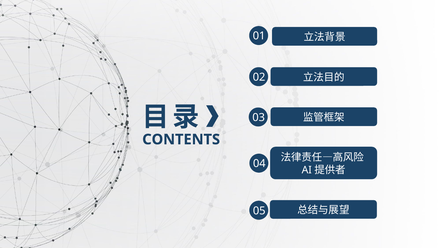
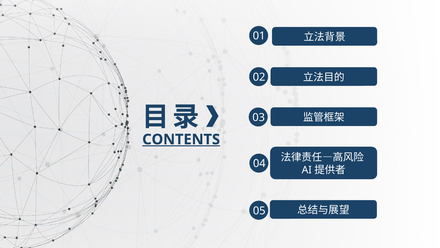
CONTENTS underline: none -> present (181, 139)
